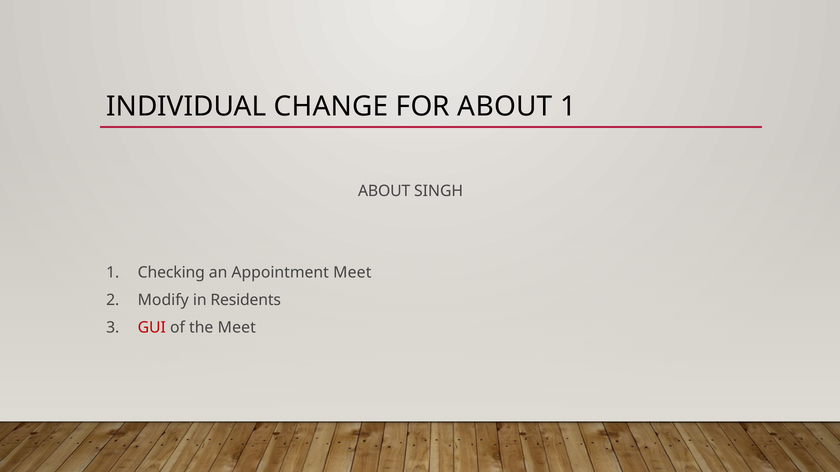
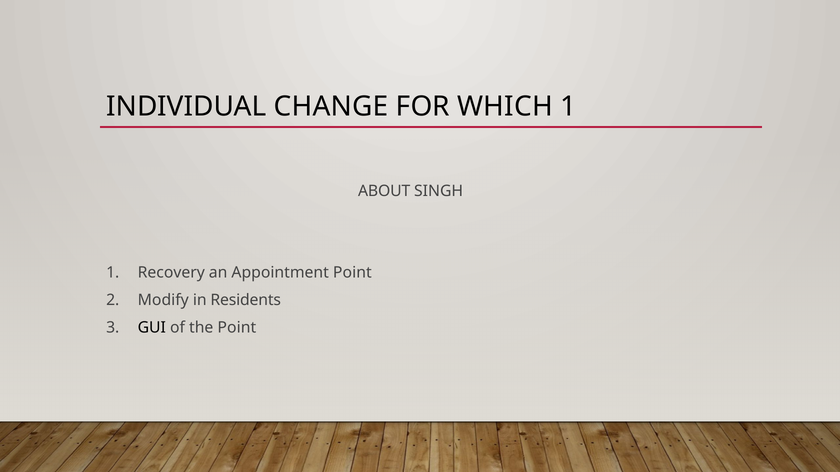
FOR ABOUT: ABOUT -> WHICH (505, 107)
Checking: Checking -> Recovery (171, 273)
Appointment Meet: Meet -> Point (352, 273)
GUI colour: red -> black (152, 328)
the Meet: Meet -> Point (237, 328)
